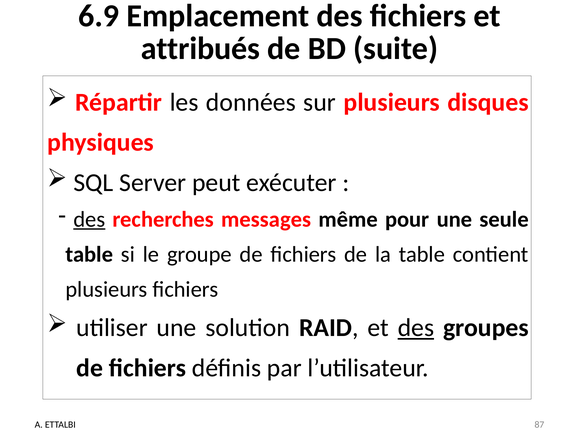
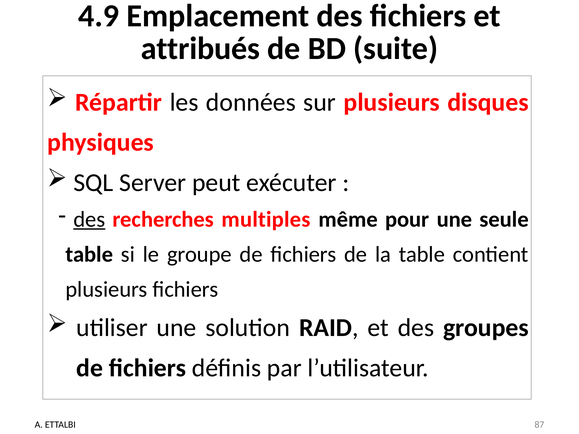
6.9: 6.9 -> 4.9 (99, 16)
messages: messages -> multiples (266, 219)
des underline: present -> none (416, 328)
